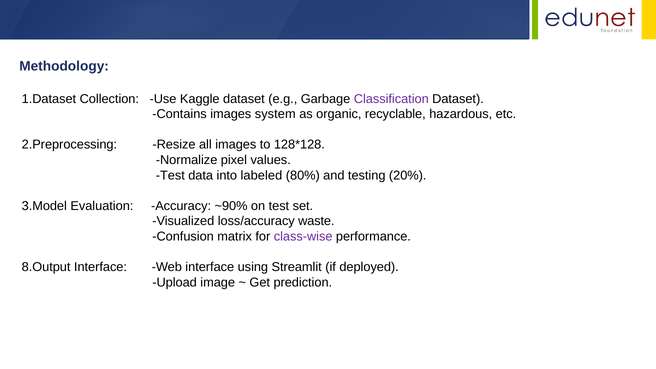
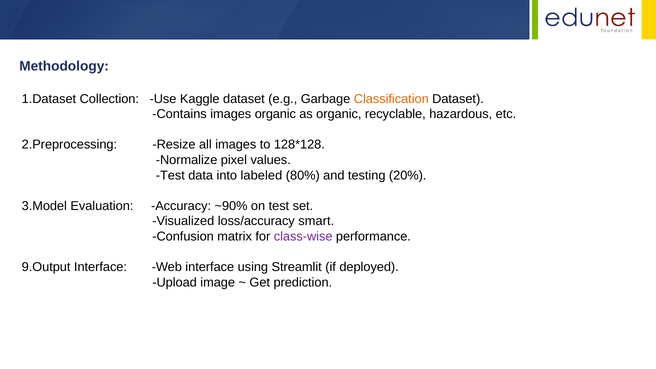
Classification colour: purple -> orange (391, 99)
images system: system -> organic (275, 114)
waste: waste -> smart (316, 221)
8.Output: 8.Output -> 9.Output (46, 267)
